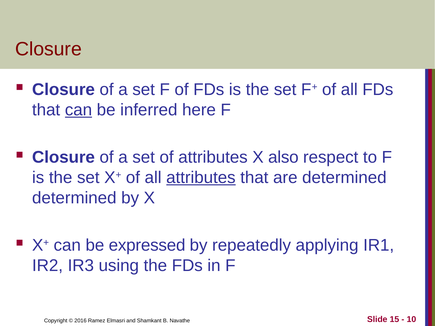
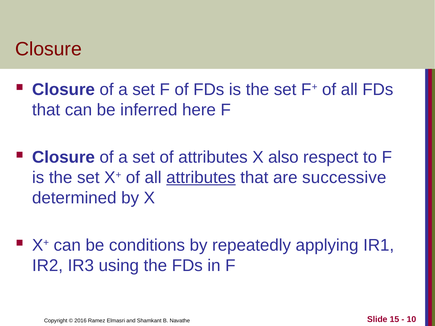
can underline: present -> none (78, 110)
are determined: determined -> successive (344, 178)
expressed: expressed -> conditions (147, 245)
